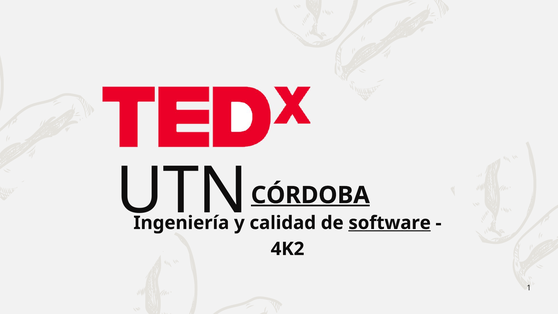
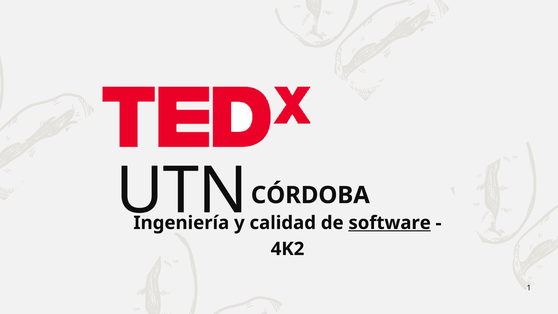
CÓRDOBA underline: present -> none (310, 195)
